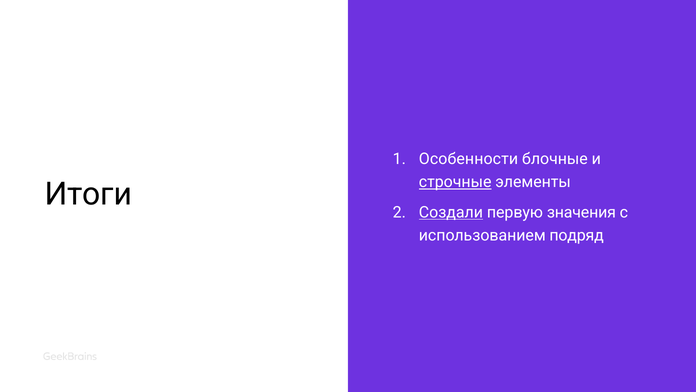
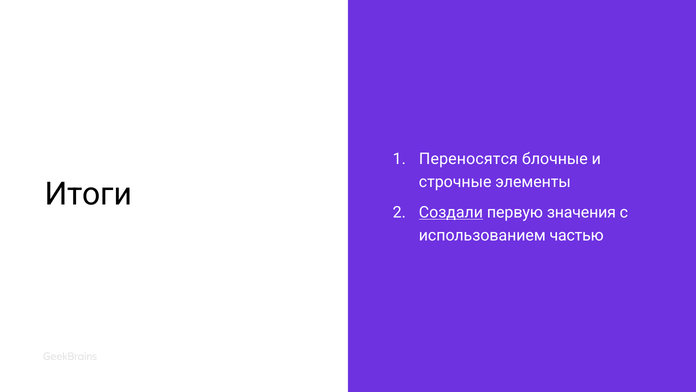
Особенности: Особенности -> Переносятся (468, 159)
строчные underline: present -> none (455, 182)
подряд: подряд -> частью (577, 235)
